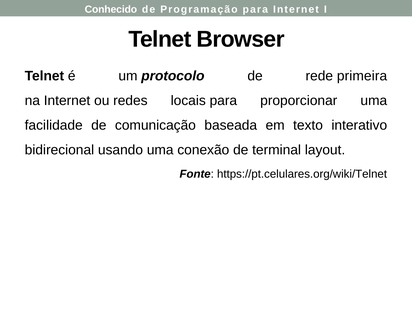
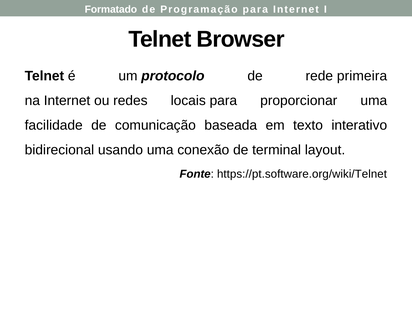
Conhecido: Conhecido -> Formatado (111, 10)
https://pt.celulares.org/wiki/Telnet: https://pt.celulares.org/wiki/Telnet -> https://pt.software.org/wiki/Telnet (302, 174)
